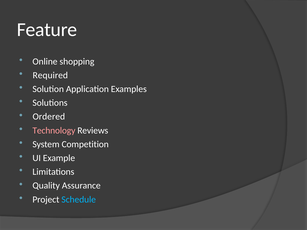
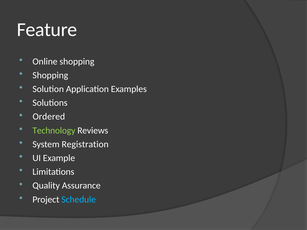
Required: Required -> Shopping (50, 75)
Technology colour: pink -> light green (54, 131)
Competition: Competition -> Registration (85, 144)
